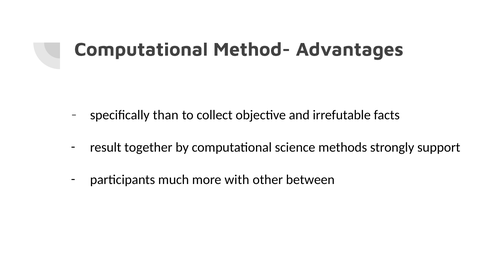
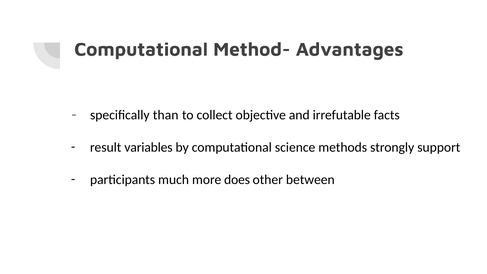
together: together -> variables (148, 147)
with: with -> does (237, 180)
